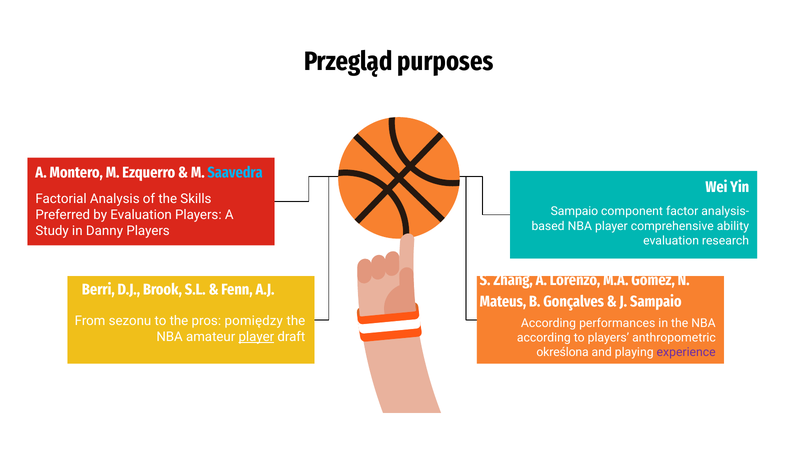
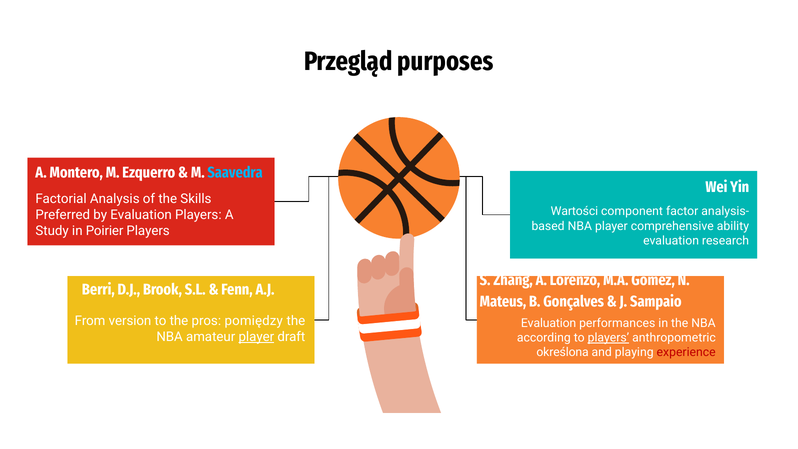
Sampaio: Sampaio -> Wartości (574, 211)
Danny: Danny -> Poirier (105, 231)
sezonu: sezonu -> version (130, 321)
According: According -> Evaluation (549, 323)
players underline: none -> present (608, 338)
experience colour: purple -> red (686, 352)
